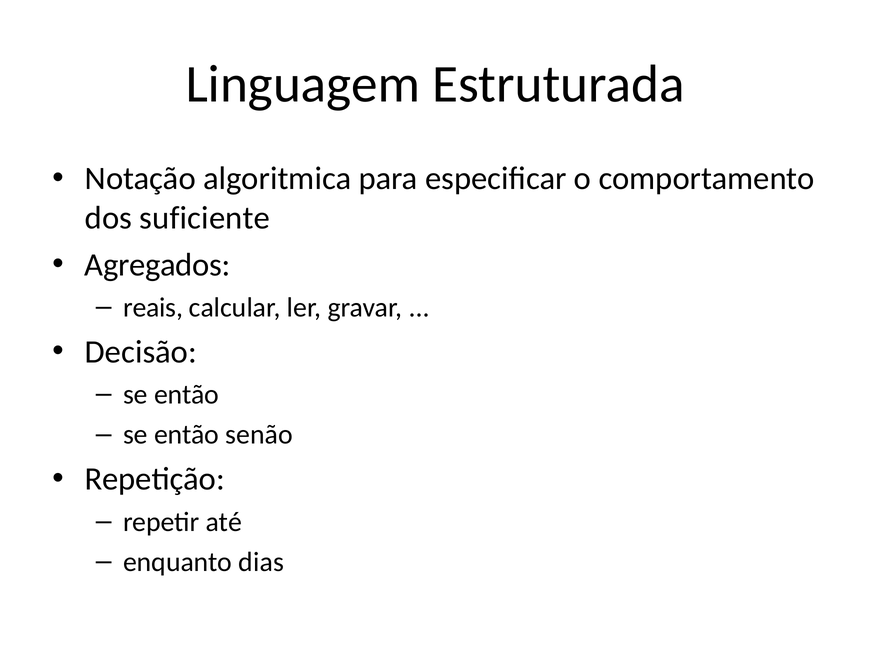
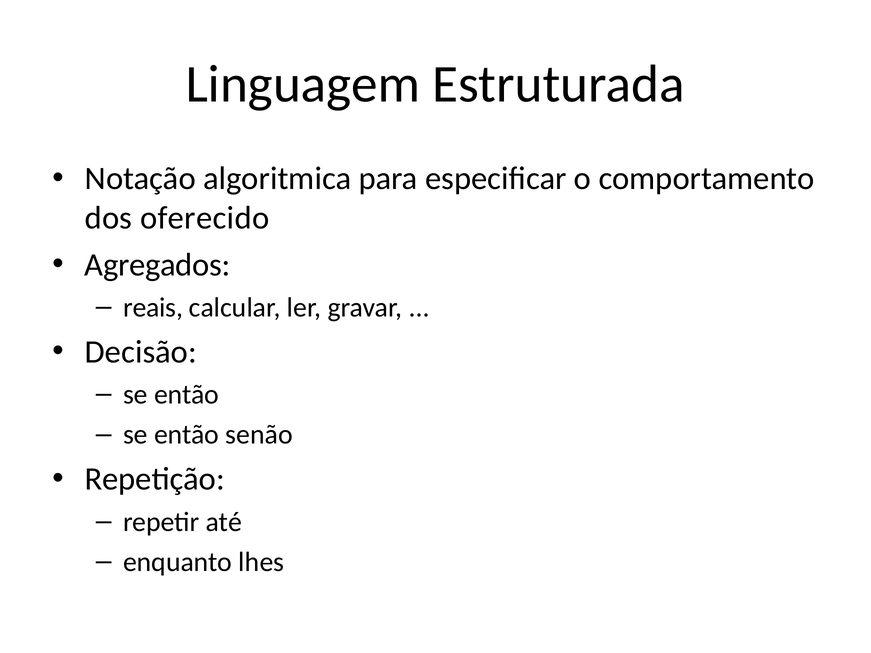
suficiente: suficiente -> oferecido (205, 218)
dias: dias -> lhes (261, 562)
